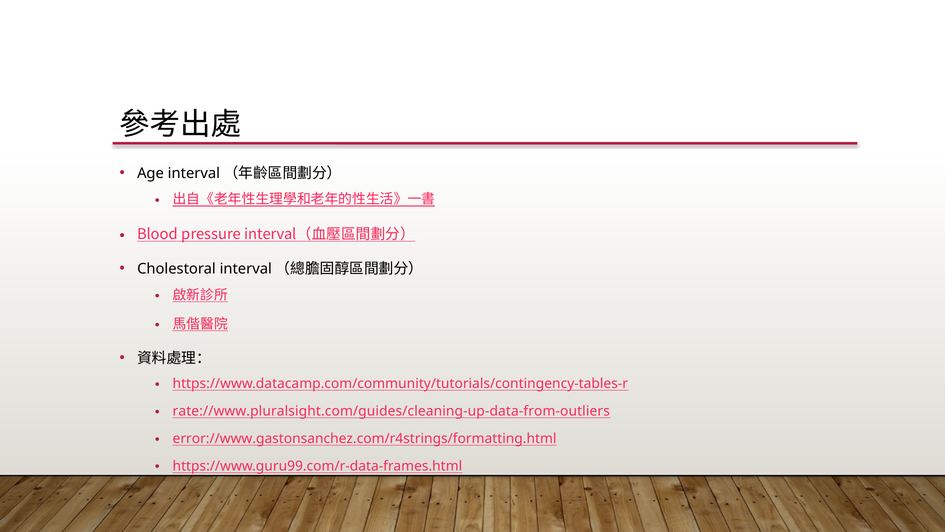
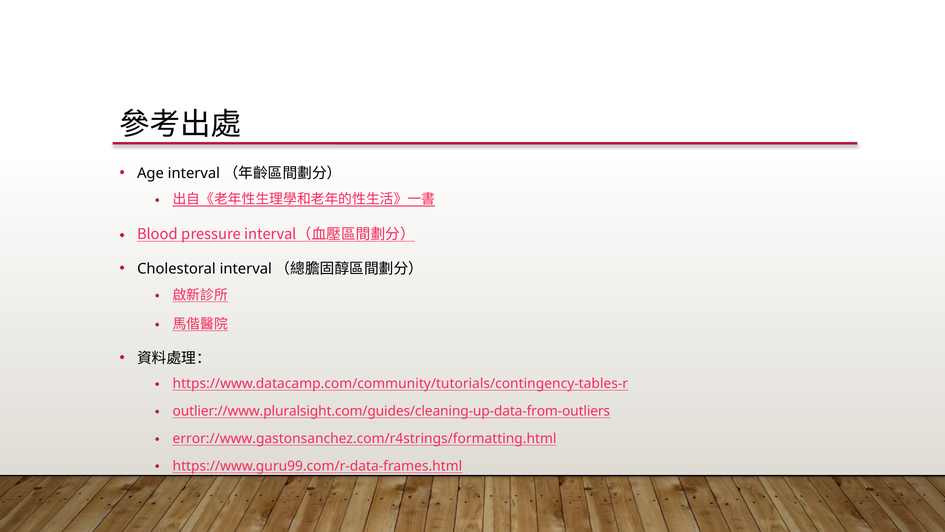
rate://www.pluralsight.com/guides/cleaning-up-data-from-outliers: rate://www.pluralsight.com/guides/cleaning-up-data-from-outliers -> outlier://www.pluralsight.com/guides/cleaning-up-data-from-outliers (391, 411)
